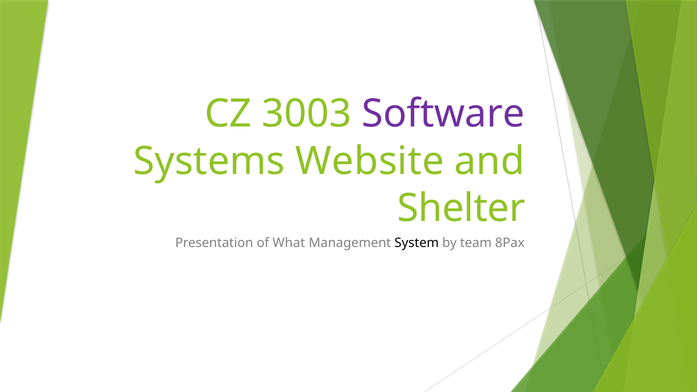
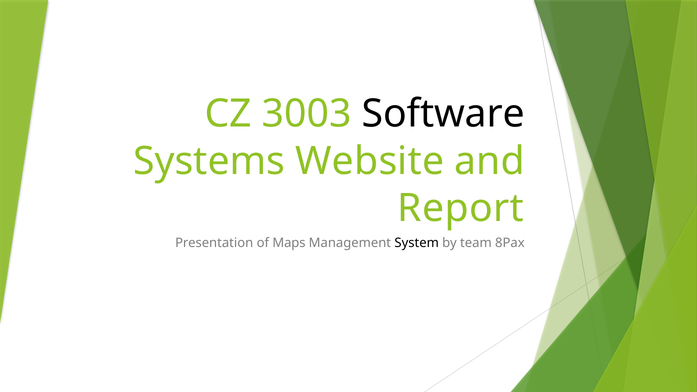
Software colour: purple -> black (443, 114)
Shelter: Shelter -> Report (461, 208)
What: What -> Maps (289, 243)
